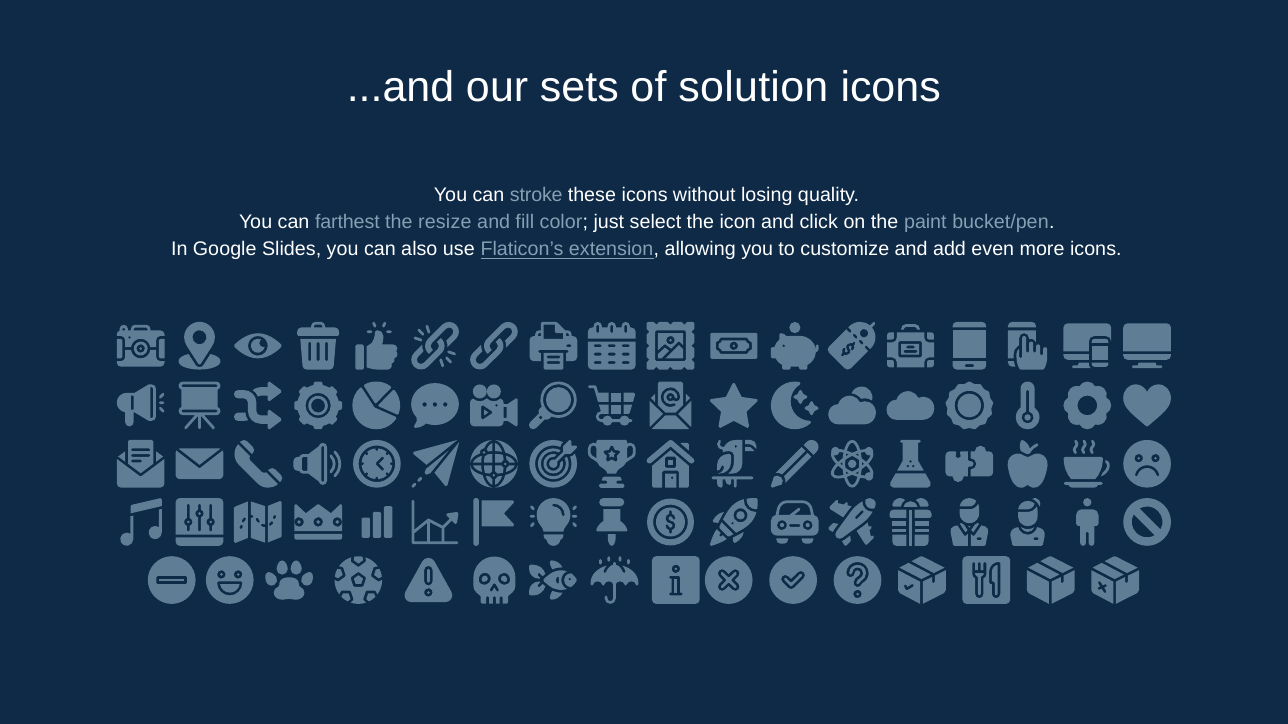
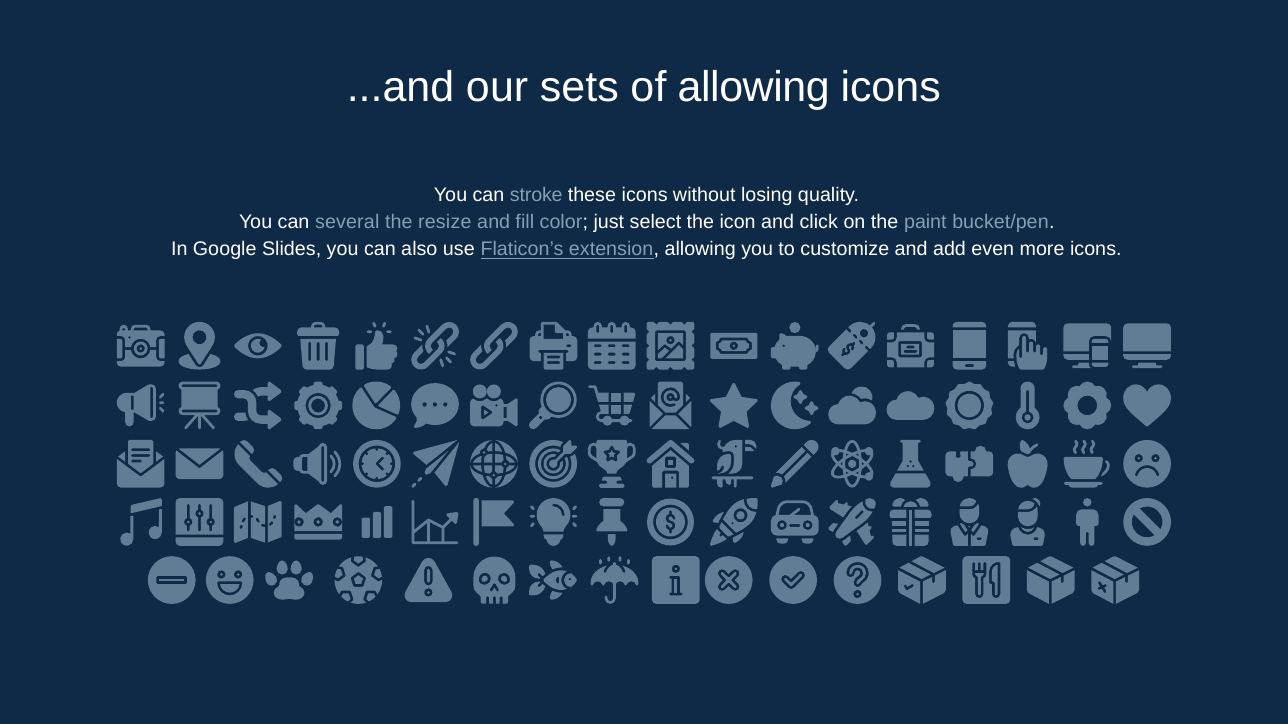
of solution: solution -> allowing (754, 87)
farthest: farthest -> several (347, 223)
